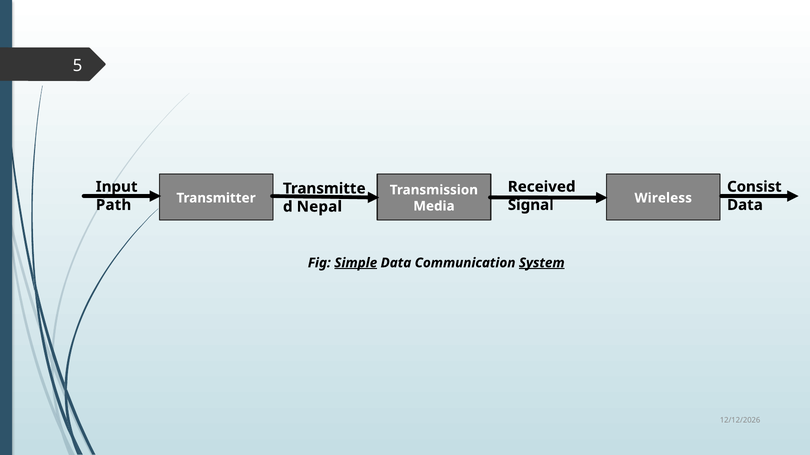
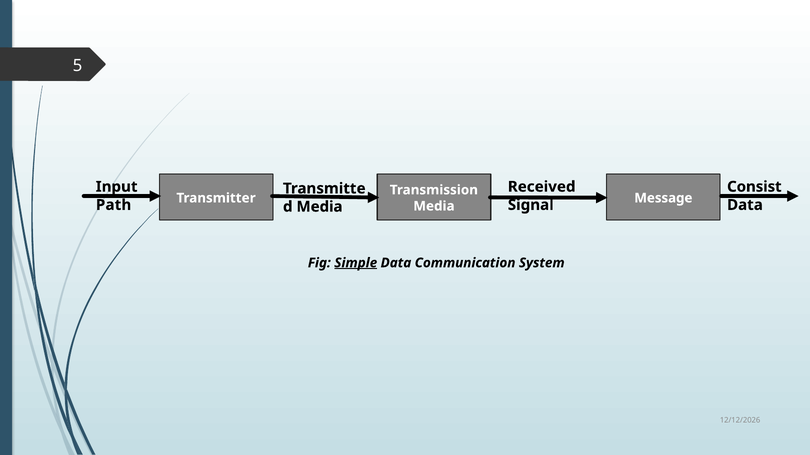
Wireless: Wireless -> Message (663, 198)
Nepal: Nepal -> Media (319, 207)
System underline: present -> none (542, 263)
